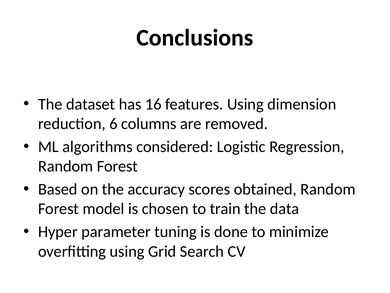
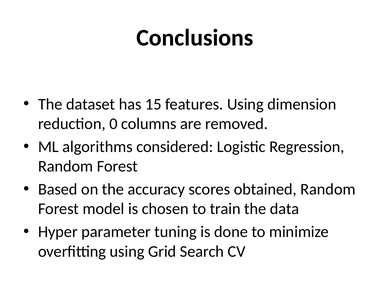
16: 16 -> 15 (153, 104)
6: 6 -> 0 (113, 124)
